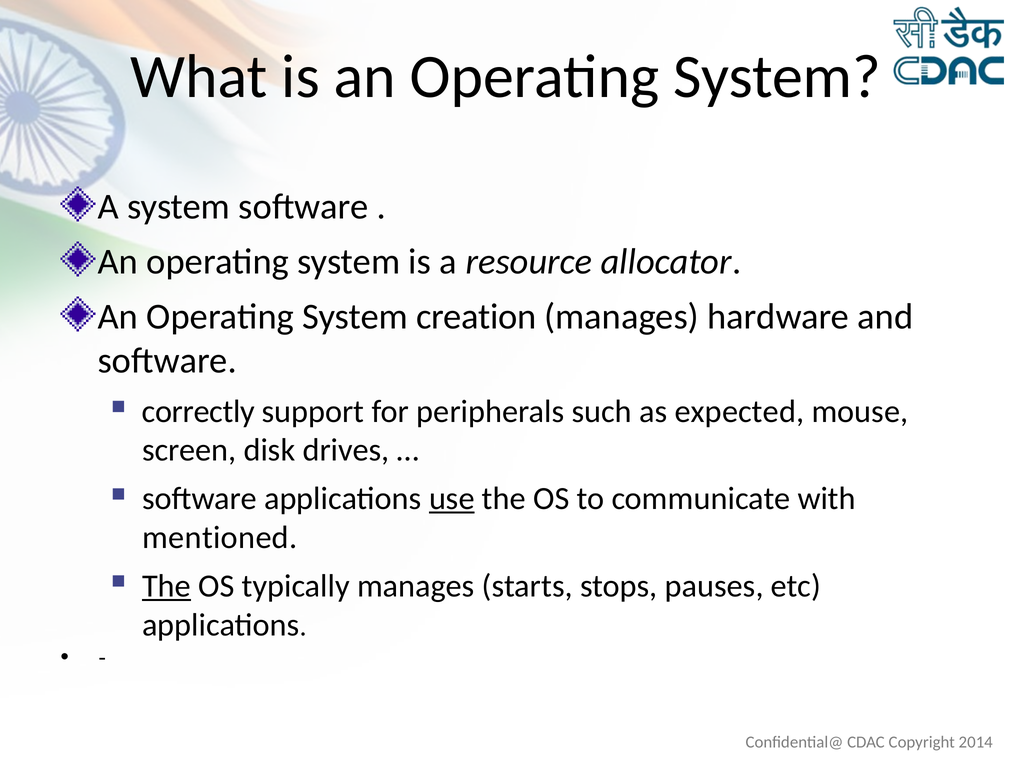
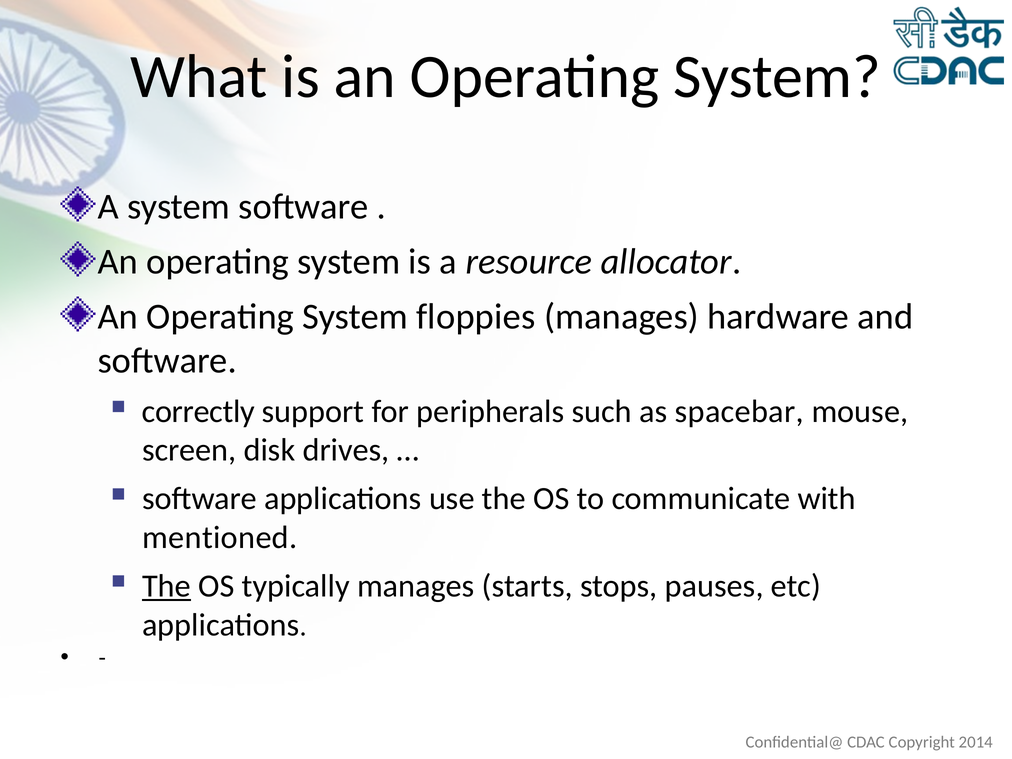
creation: creation -> floppies (476, 317)
expected: expected -> spacebar (739, 411)
use underline: present -> none (452, 499)
